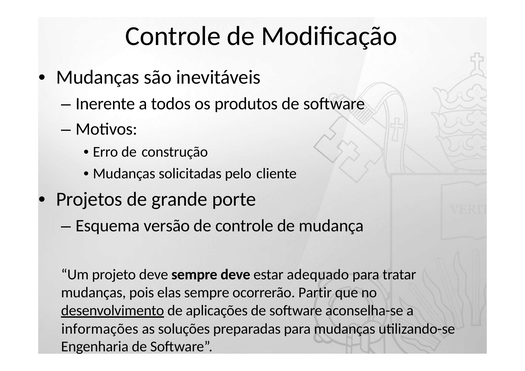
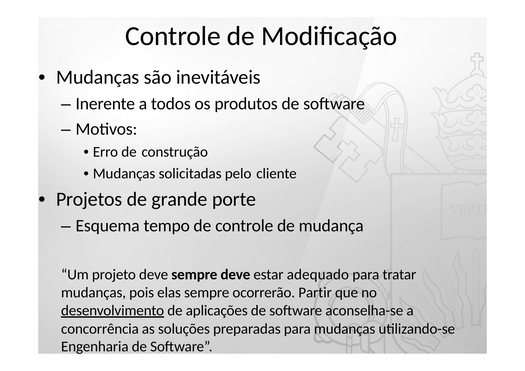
versão: versão -> tempo (167, 226)
informações: informações -> concorrência (100, 329)
